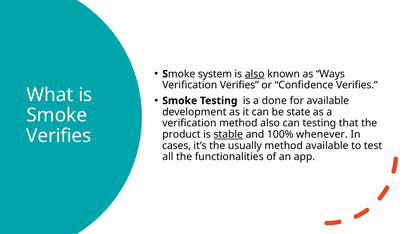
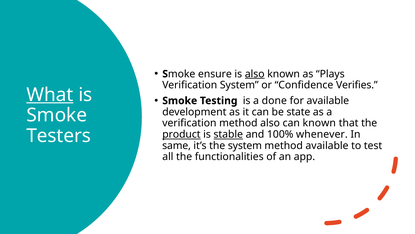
system: system -> ensure (215, 74)
Ways: Ways -> Plays (330, 74)
Verification Verifies: Verifies -> System (239, 85)
What underline: none -> present (50, 94)
can testing: testing -> known (319, 123)
Verifies: Verifies -> Testers (59, 136)
product underline: none -> present (181, 134)
cases: cases -> same (177, 145)
the usually: usually -> system (245, 145)
